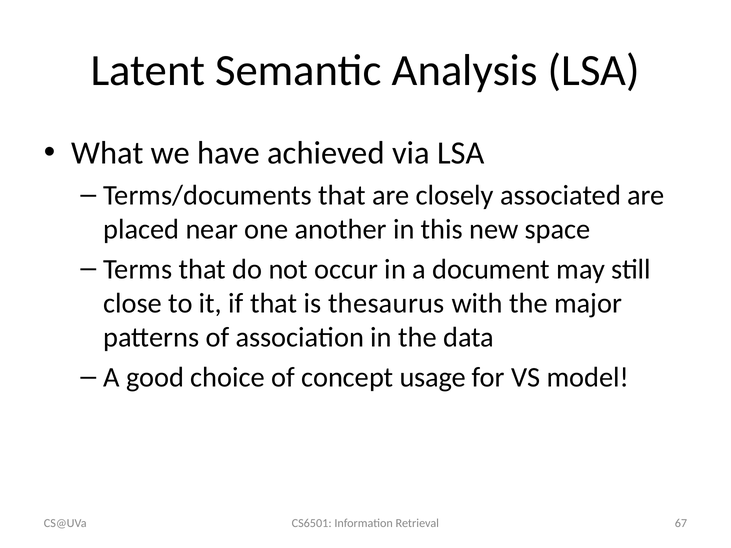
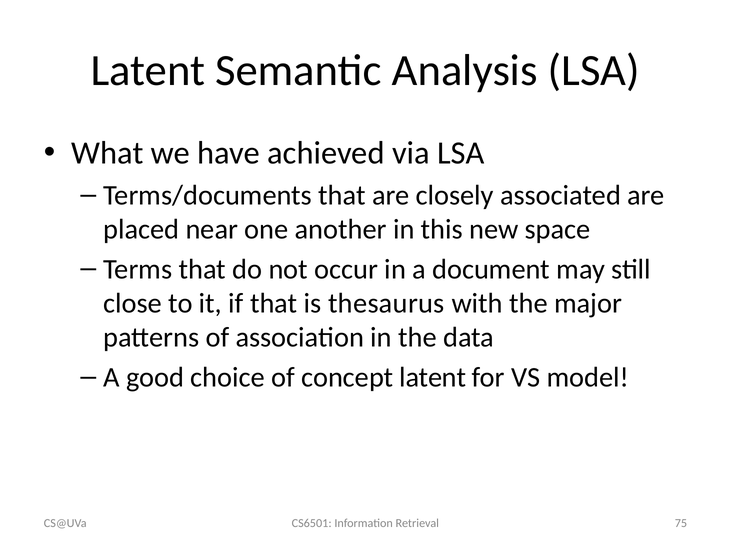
concept usage: usage -> latent (433, 377)
67: 67 -> 75 (681, 523)
